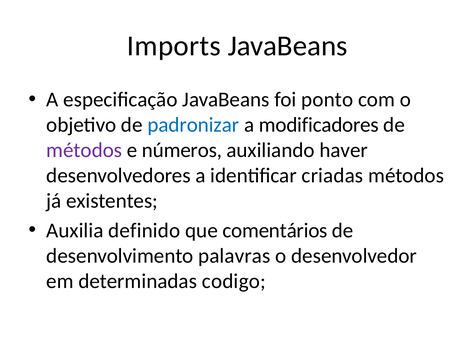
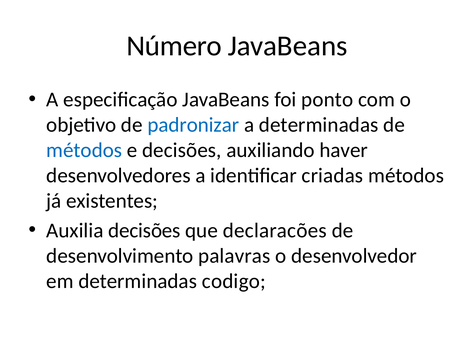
Imports: Imports -> Número (174, 46)
a modificadores: modificadores -> determinadas (319, 125)
métodos colour: purple -> blue (84, 150)
e números: números -> decisões (182, 150)
Auxilia definido: definido -> decisões (144, 231)
comentários: comentários -> declaracões (275, 231)
